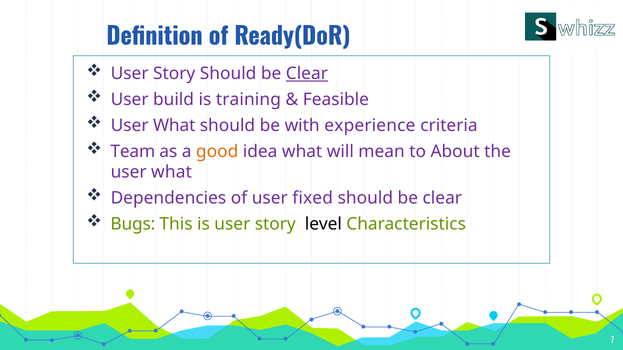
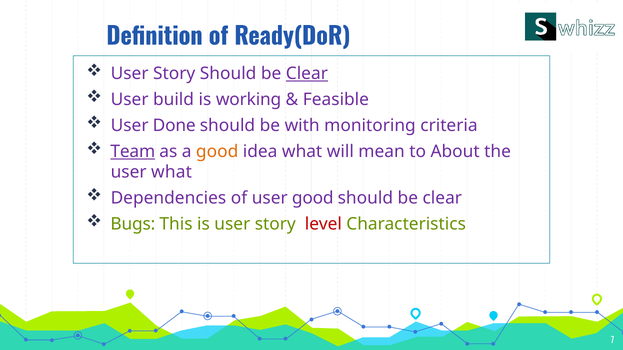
training: training -> working (249, 100)
What: What -> Done (174, 126)
experience: experience -> monitoring (370, 126)
Team underline: none -> present (133, 152)
user fixed: fixed -> good (313, 198)
level colour: black -> red (323, 224)
